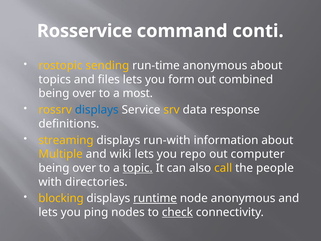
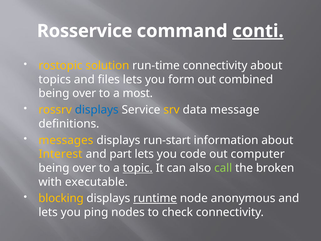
conti underline: none -> present (258, 31)
sending: sending -> solution (107, 66)
run-time anonymous: anonymous -> connectivity (215, 66)
response: response -> message (235, 110)
streaming: streaming -> messages (66, 140)
run-with: run-with -> run-start (167, 140)
Multiple: Multiple -> Interest (61, 154)
wiki: wiki -> part (121, 154)
repo: repo -> code (193, 154)
call colour: yellow -> light green (223, 168)
people: people -> broken (275, 168)
directories: directories -> executable (96, 182)
check underline: present -> none (177, 212)
